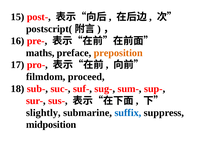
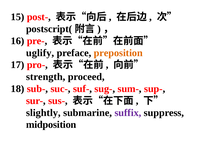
maths: maths -> uglify (40, 53)
filmdom: filmdom -> strength (46, 77)
suffix colour: blue -> purple (128, 113)
